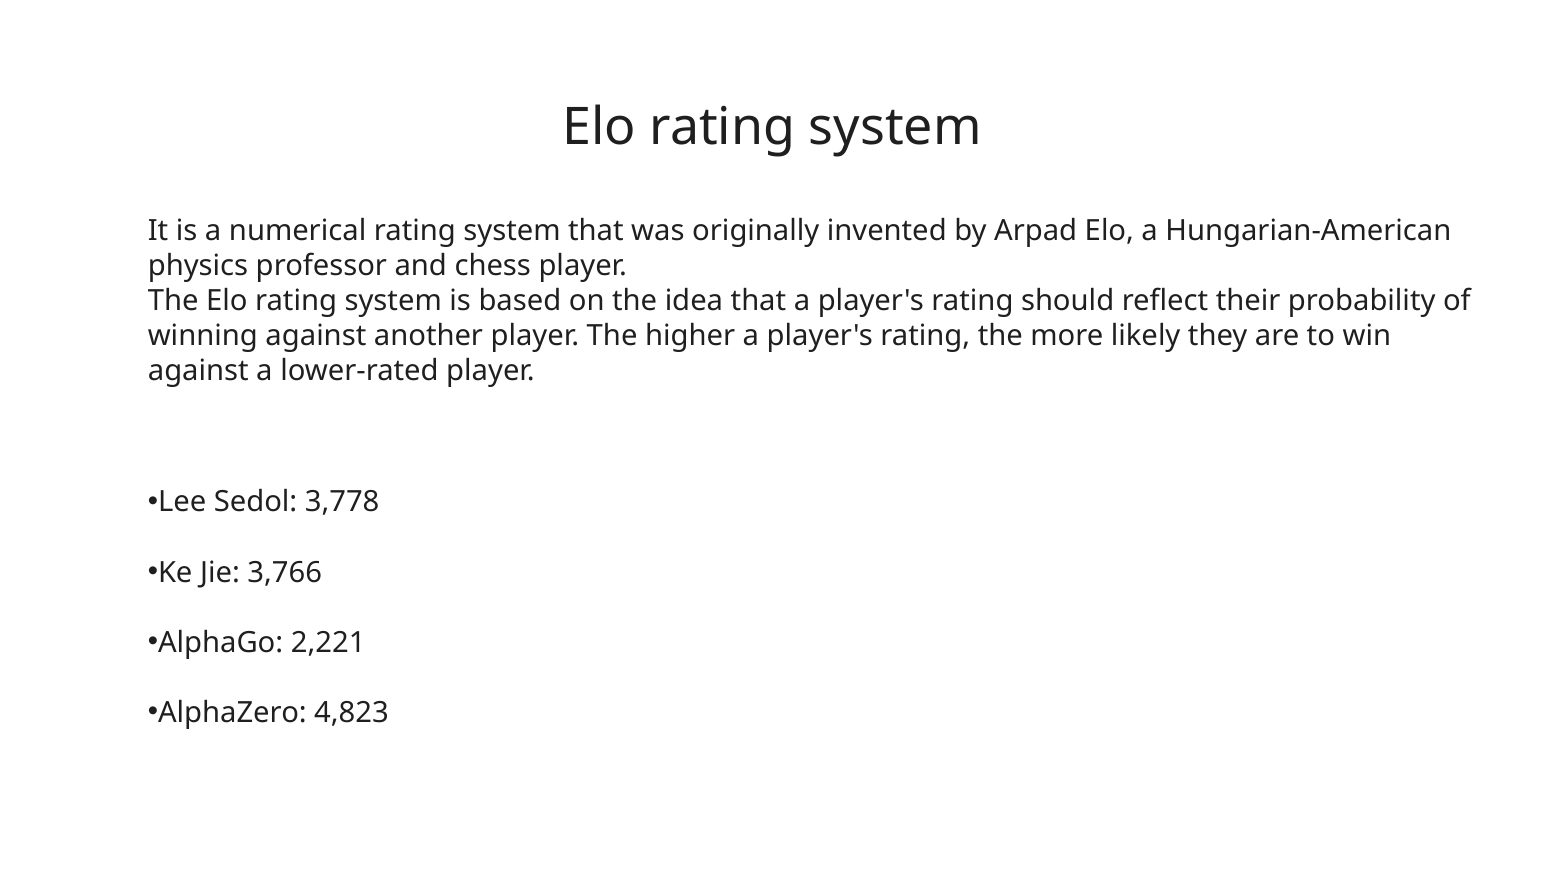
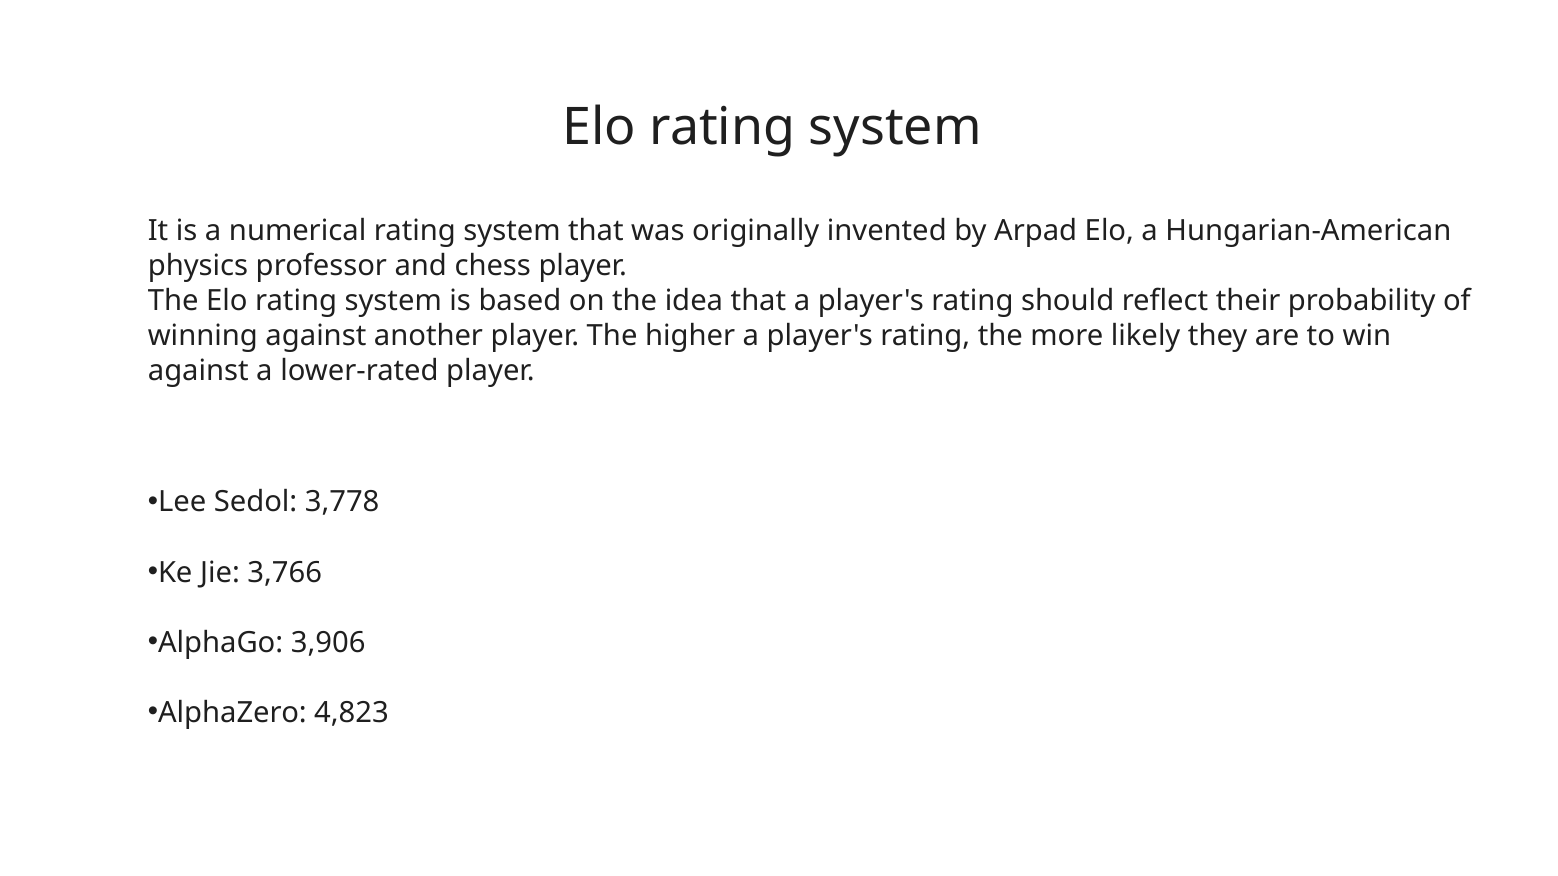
2,221: 2,221 -> 3,906 (328, 643)
